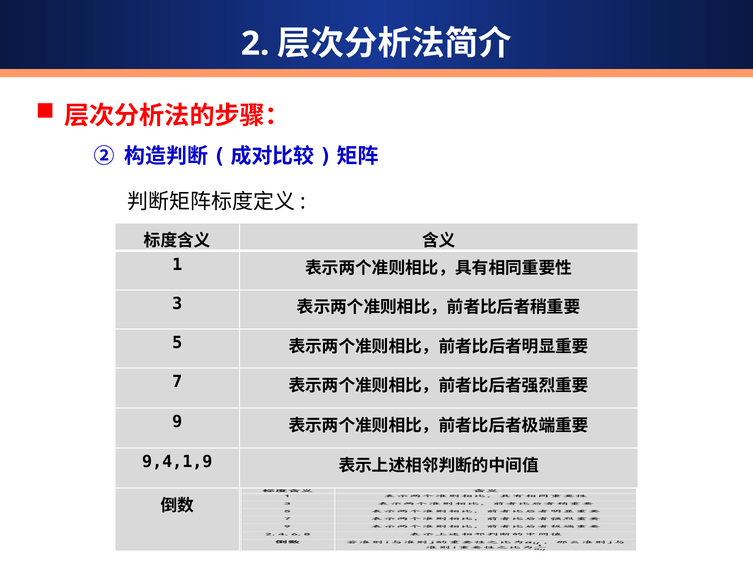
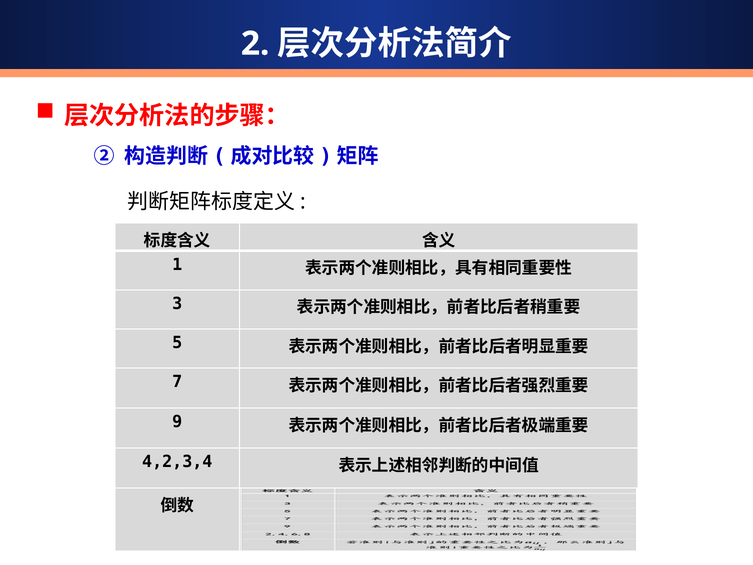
9,4,1,9: 9,4,1,9 -> 4,2,3,4 (177, 461)
